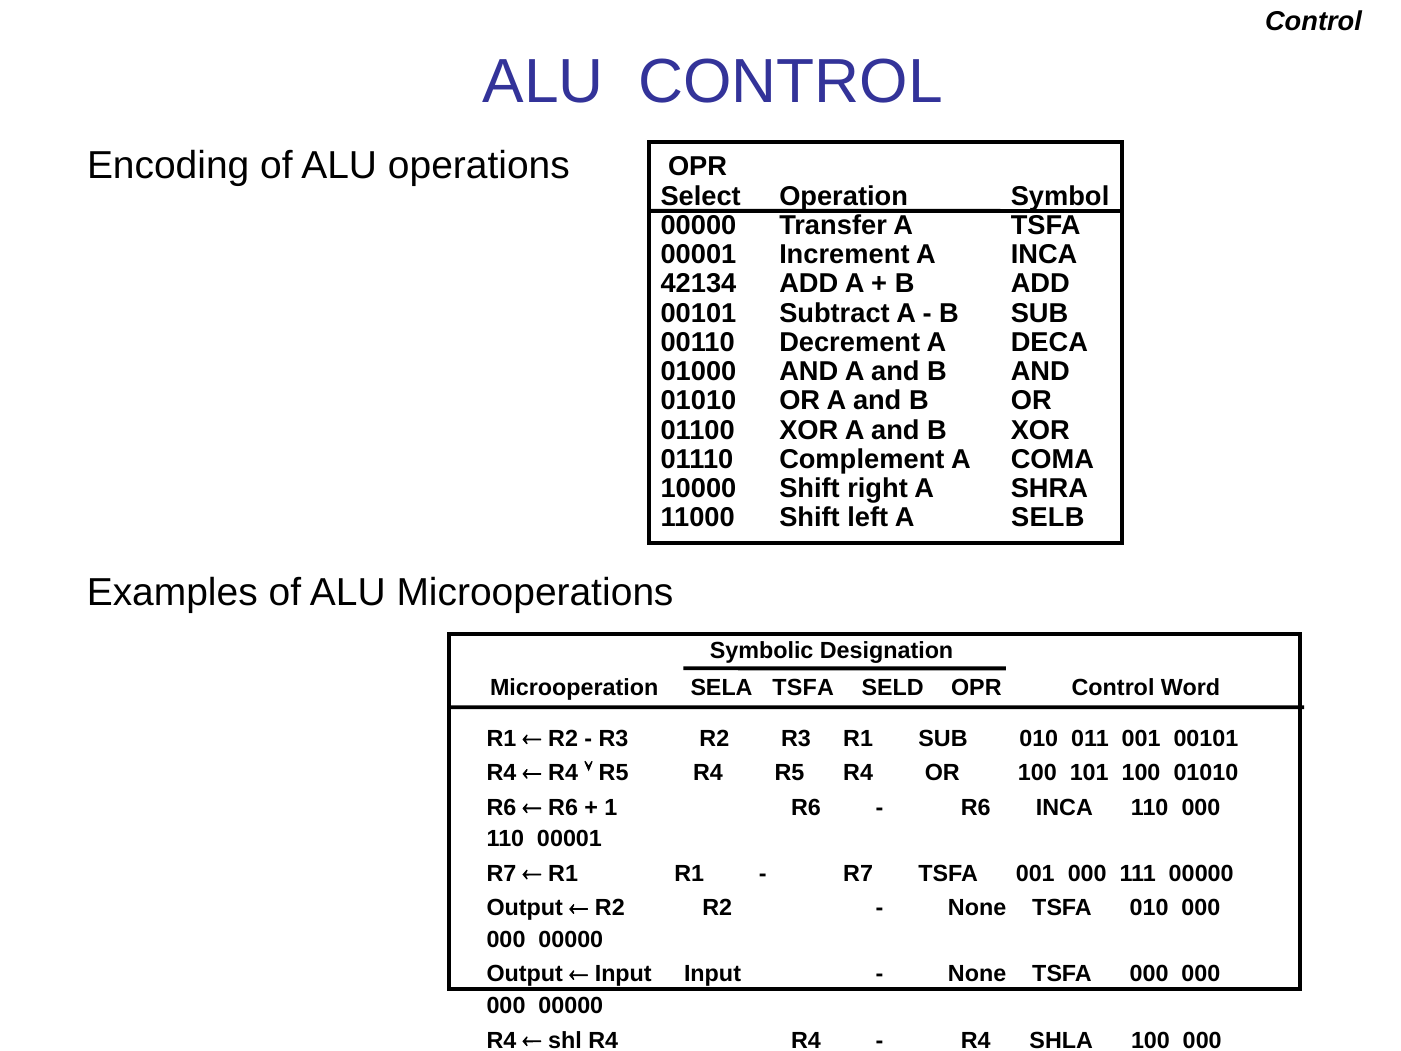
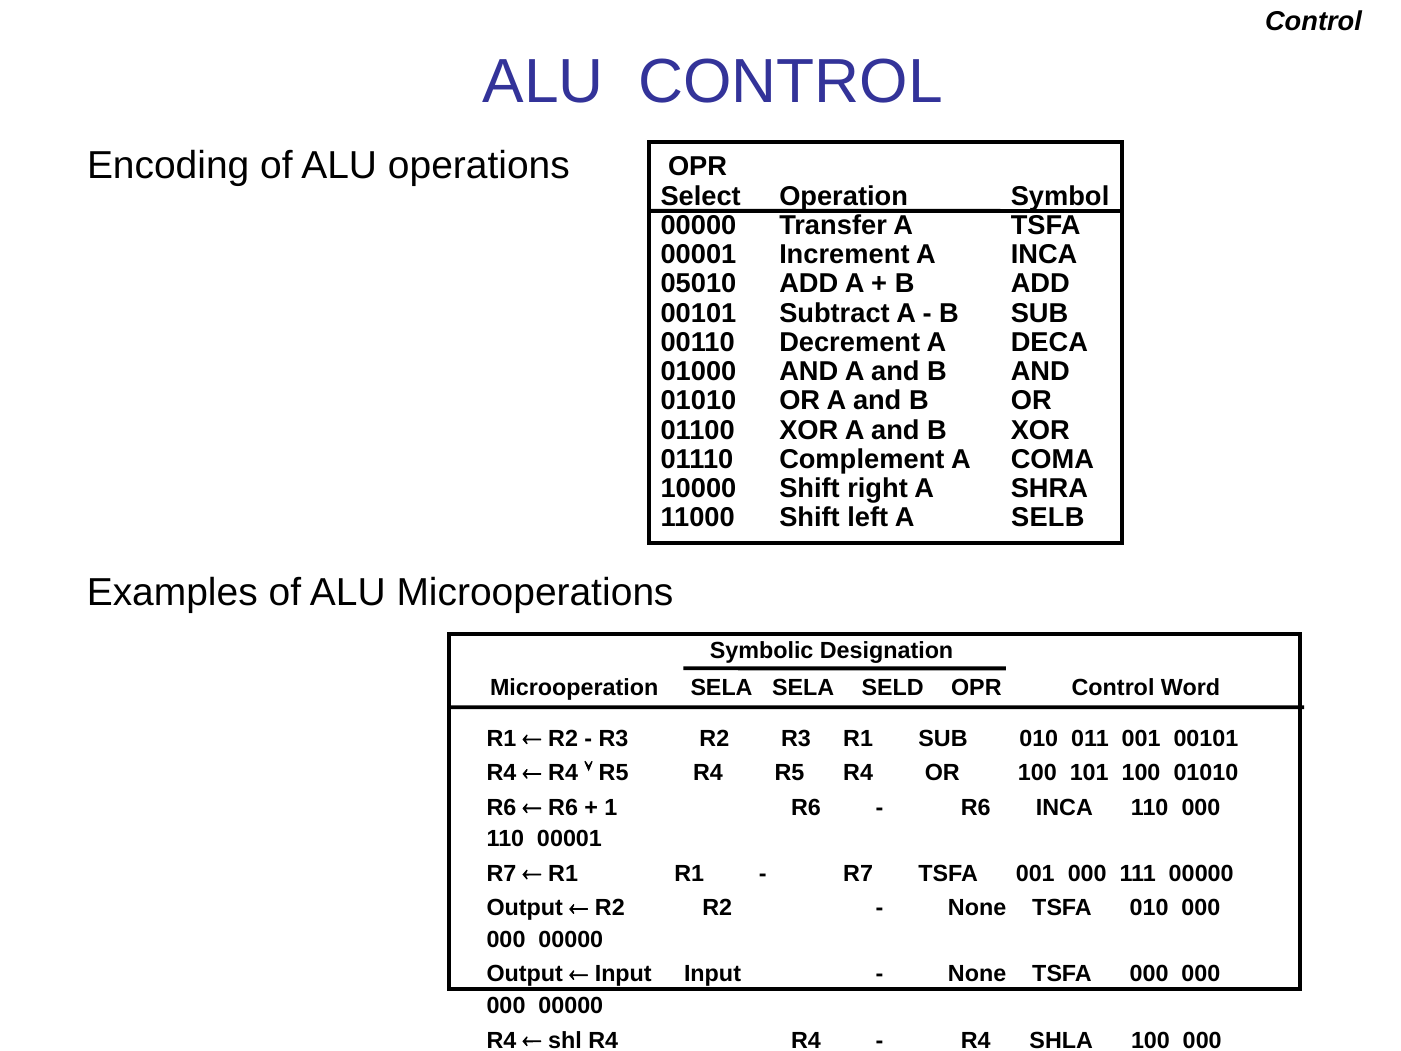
42134: 42134 -> 05010 (698, 284)
SELA TSFA: TSFA -> SELA (803, 688)
